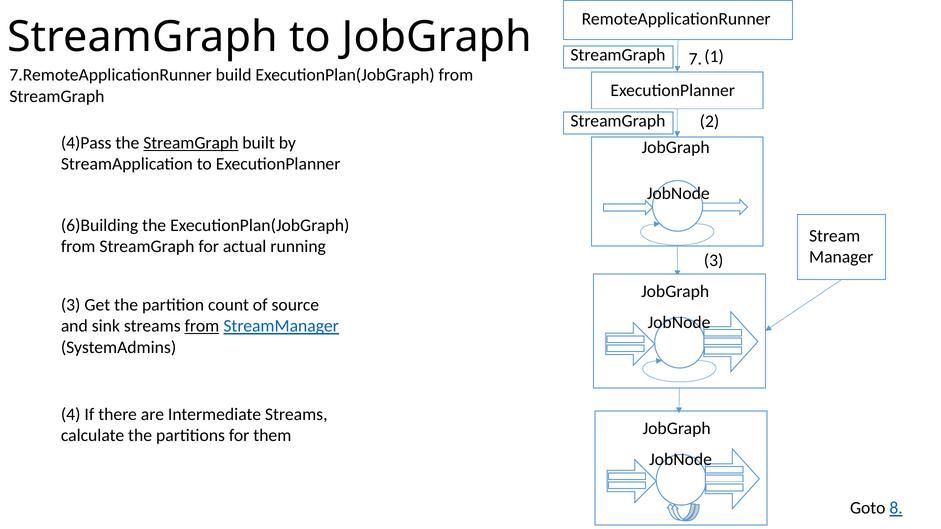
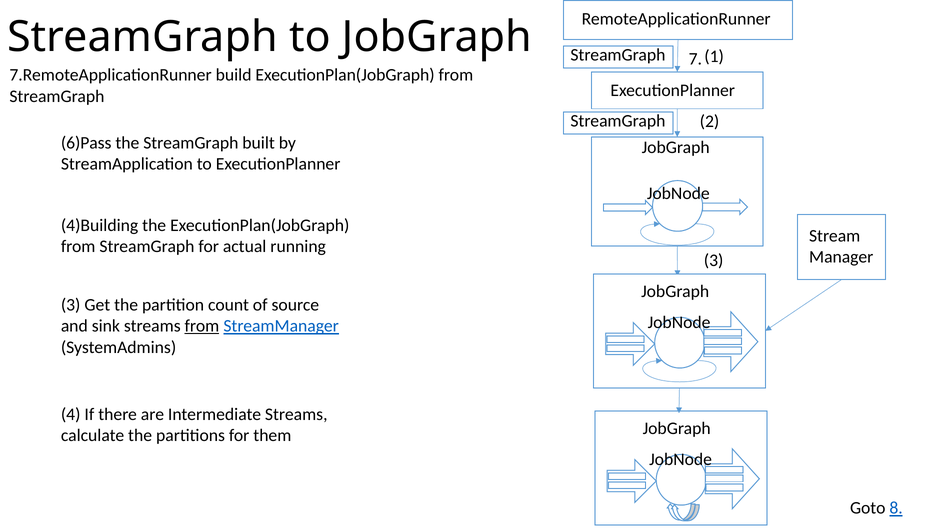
4)Pass: 4)Pass -> 6)Pass (86, 143)
StreamGraph underline: present -> none (191, 143)
6)Building: 6)Building -> 4)Building (100, 226)
